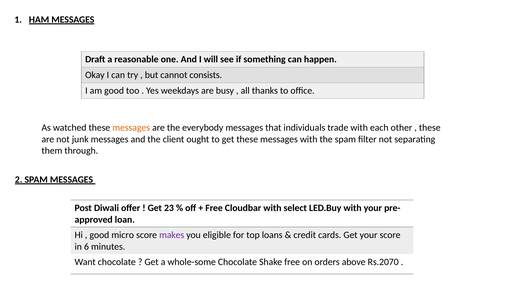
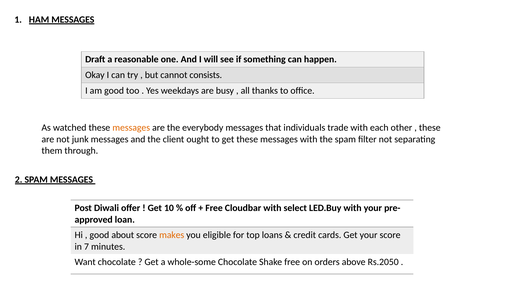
23: 23 -> 10 (169, 208)
micro: micro -> about (123, 235)
makes colour: purple -> orange (172, 235)
6: 6 -> 7 (87, 247)
Rs.2070: Rs.2070 -> Rs.2050 (383, 262)
